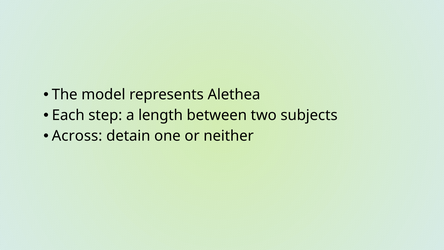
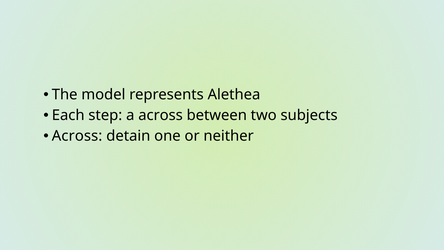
a length: length -> across (161, 115)
